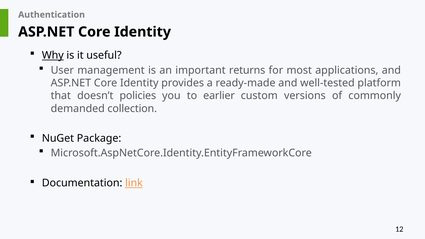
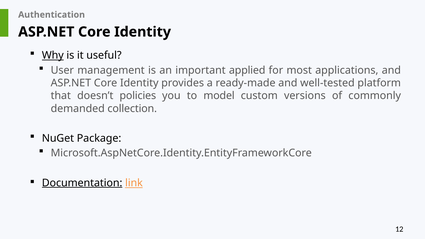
returns: returns -> applied (247, 70)
earlier: earlier -> model (219, 96)
Documentation underline: none -> present (82, 183)
